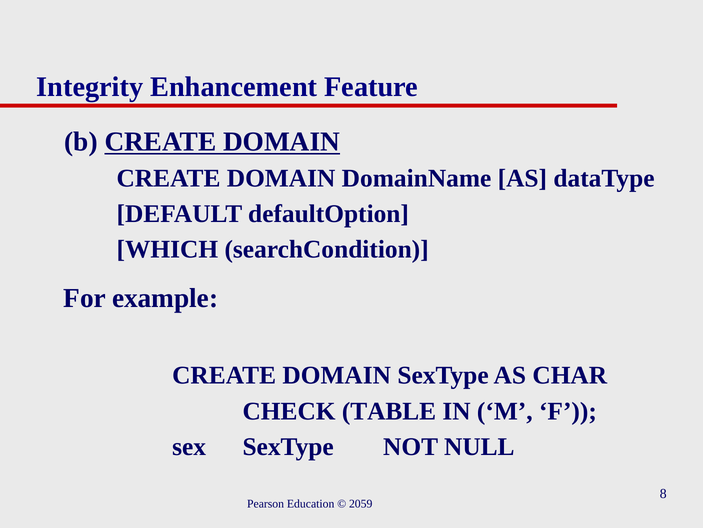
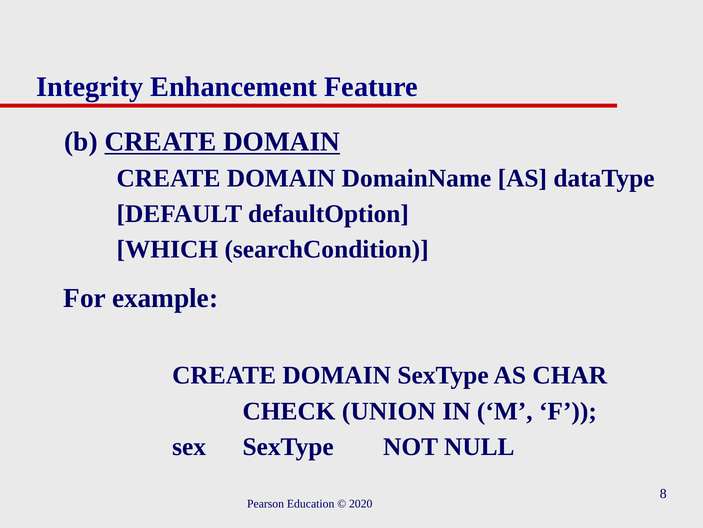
TABLE: TABLE -> UNION (389, 411)
2059: 2059 -> 2020 (361, 503)
